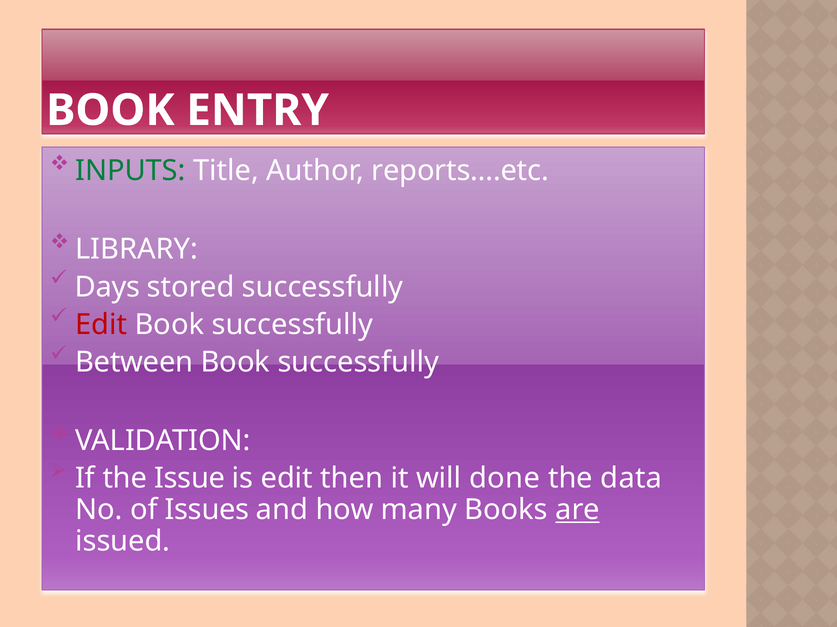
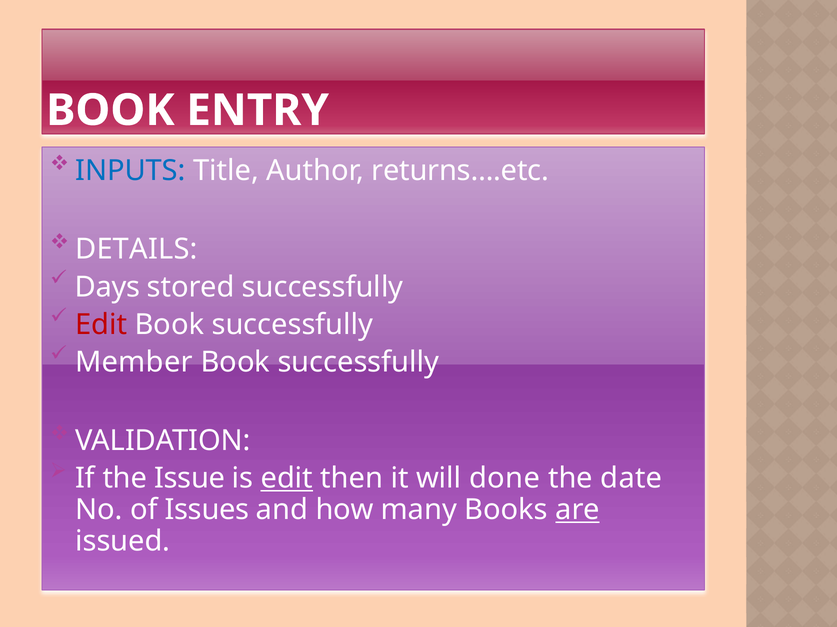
INPUTS colour: green -> blue (130, 171)
reports….etc: reports….etc -> returns….etc (460, 171)
LIBRARY: LIBRARY -> DETAILS (136, 250)
Between: Between -> Member (134, 363)
edit underline: none -> present (287, 479)
data: data -> date (631, 479)
